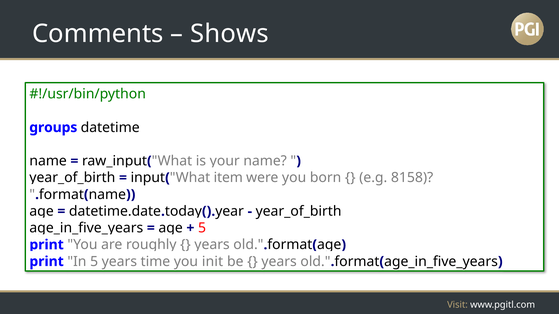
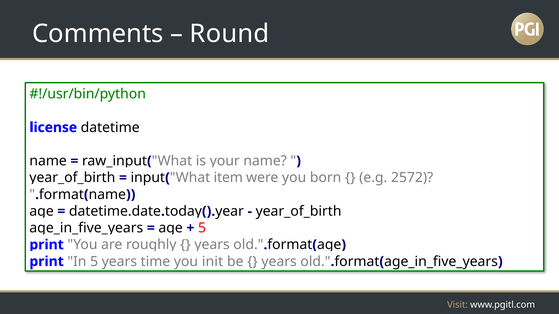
Shows: Shows -> Round (229, 34)
groups: groups -> license (53, 128)
8158: 8158 -> 2572 (412, 178)
